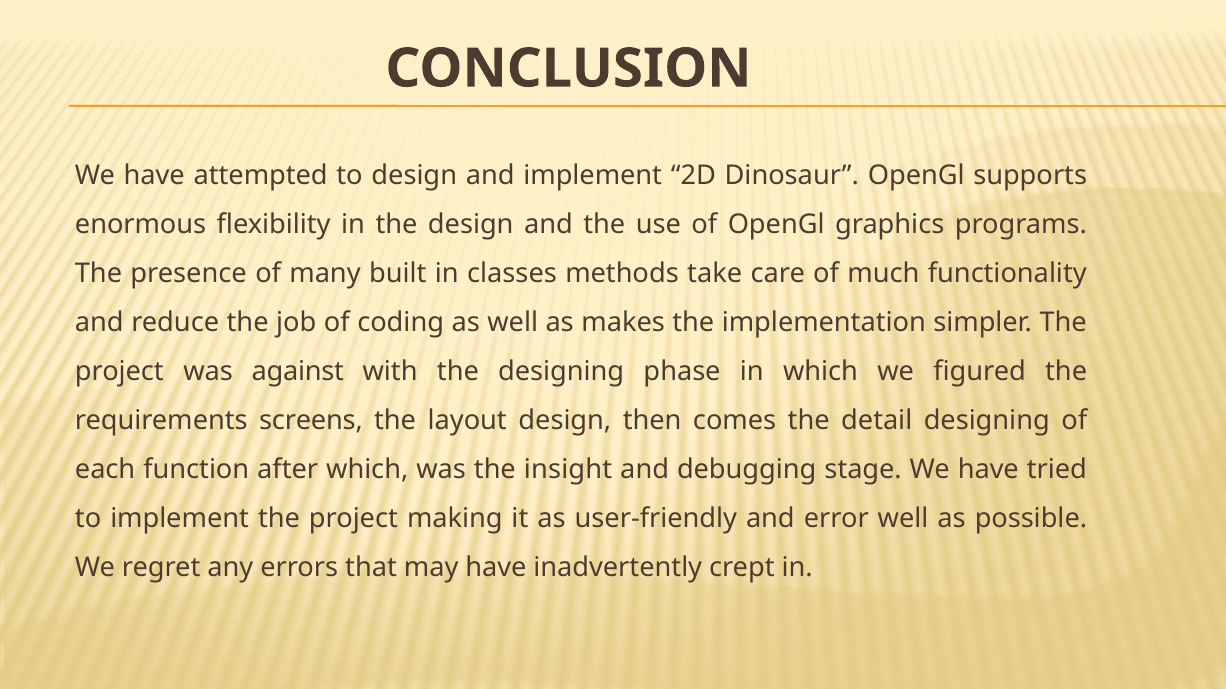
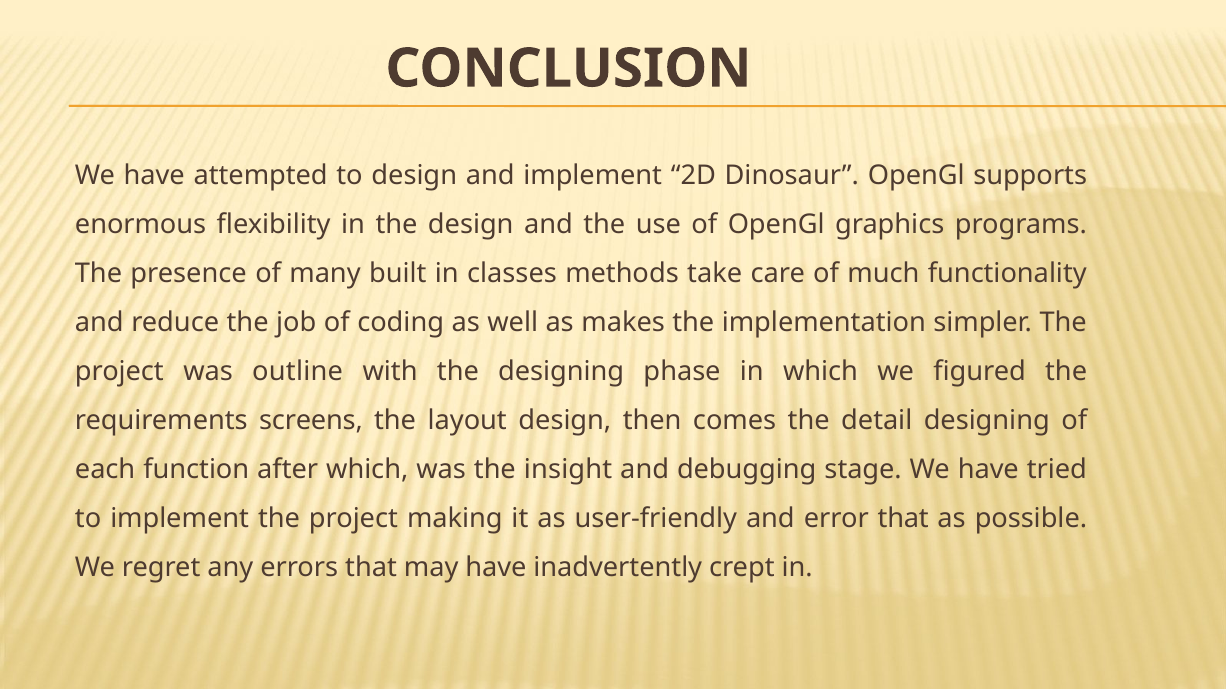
against: against -> outline (298, 372)
error well: well -> that (903, 519)
